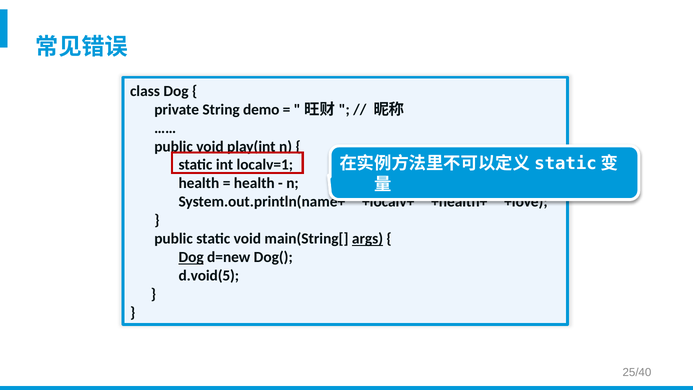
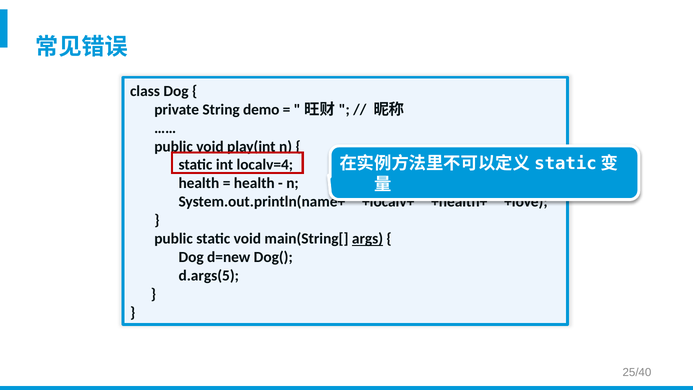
localv=1: localv=1 -> localv=4 (265, 165)
Dog underline: present -> none (191, 257)
d.void(5: d.void(5 -> d.args(5 (209, 276)
